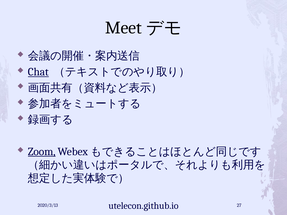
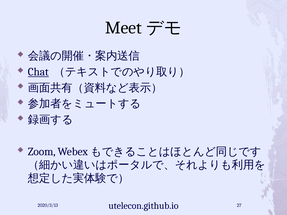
Zoom underline: present -> none (42, 152)
